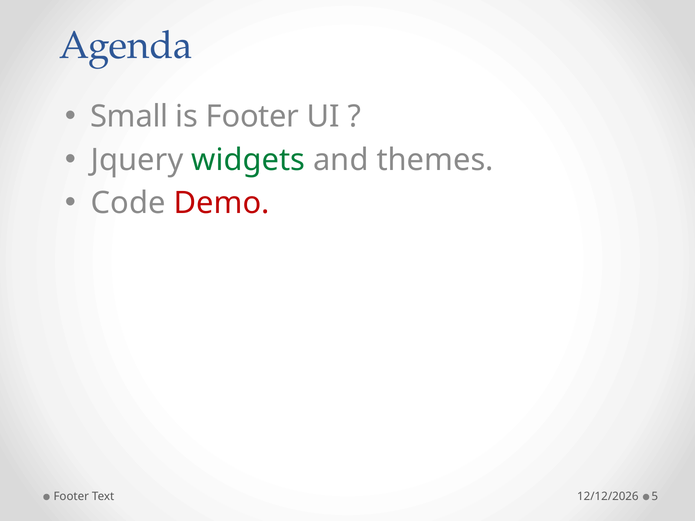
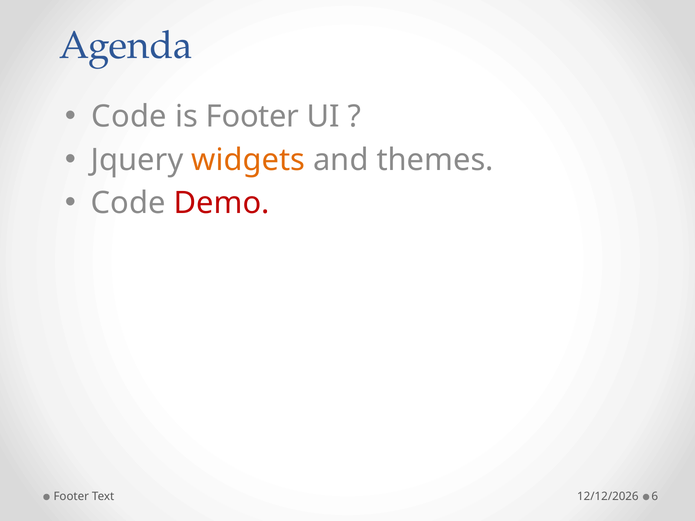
Small: Small -> Code (129, 117)
widgets colour: green -> orange (248, 160)
5: 5 -> 6 (655, 497)
